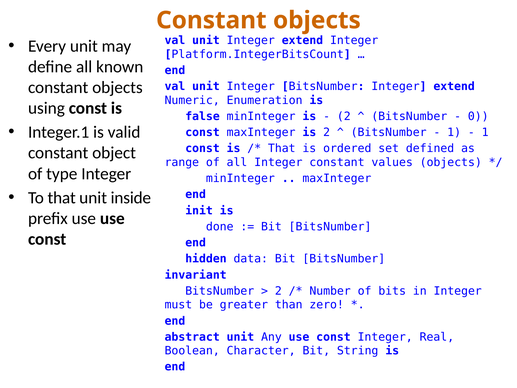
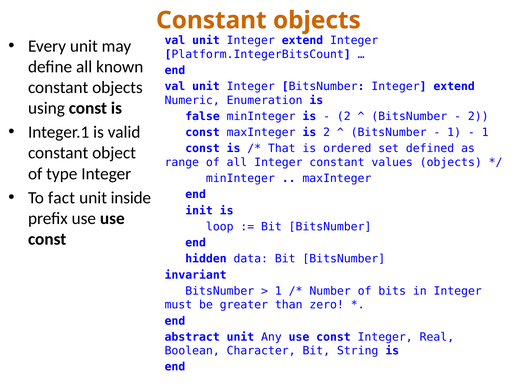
0: 0 -> 2 (478, 116)
To that: that -> fact (62, 198)
done: done -> loop (220, 227)
2: 2 -> 1 (278, 291)
